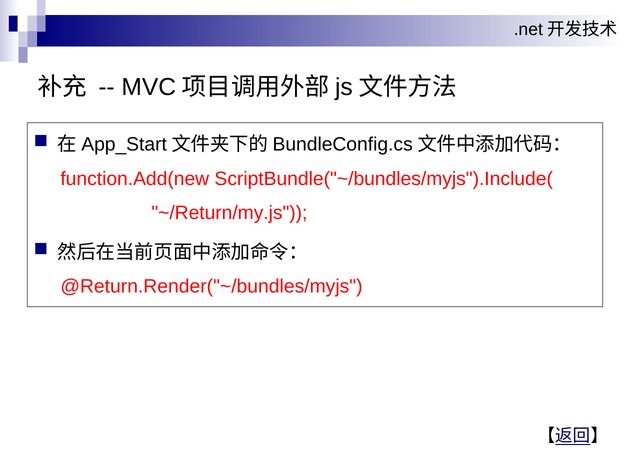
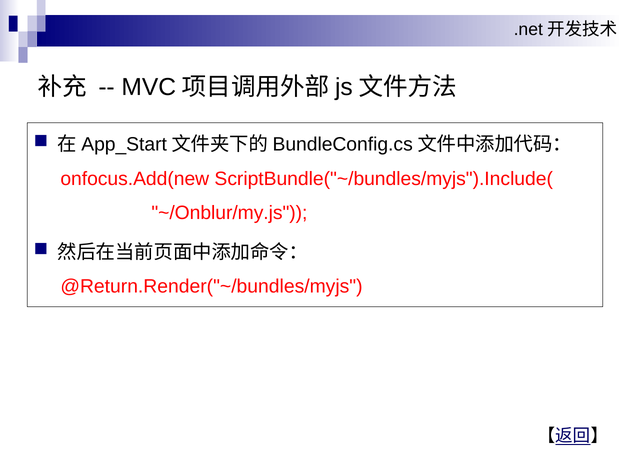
function.Add(new: function.Add(new -> onfocus.Add(new (135, 179)
~/Return/my.js: ~/Return/my.js -> ~/Onblur/my.js (229, 213)
